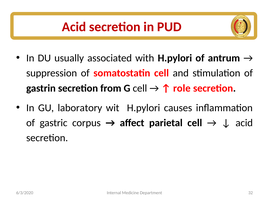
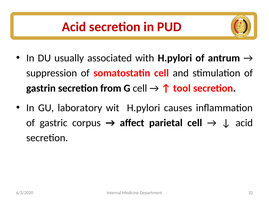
role: role -> tool (182, 88)
